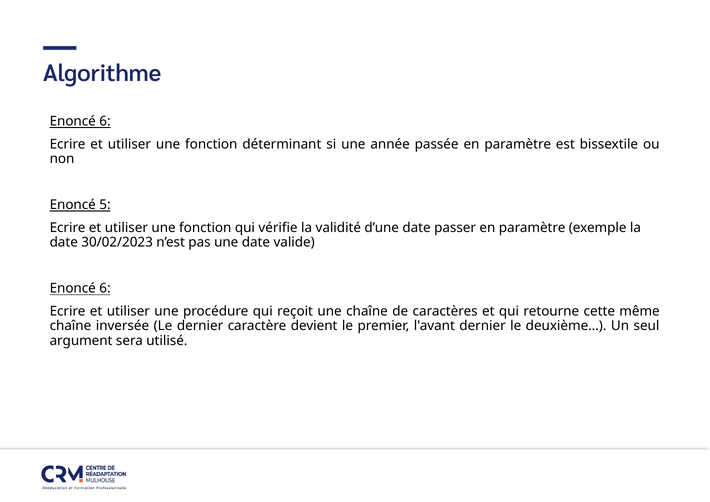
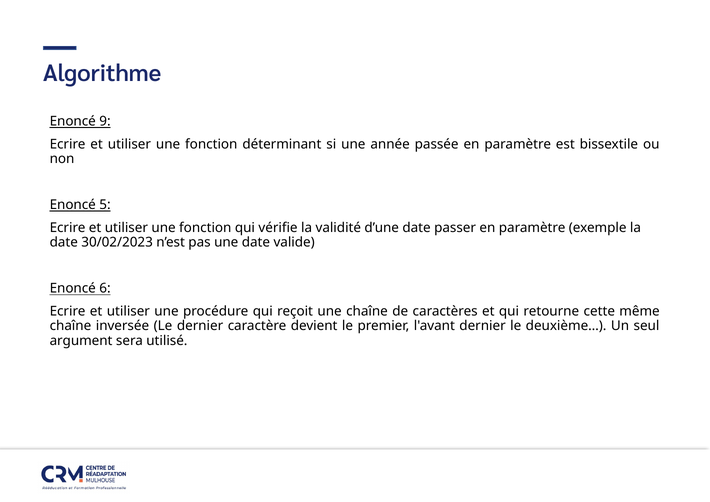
6: 6 -> 9 (105, 121)
